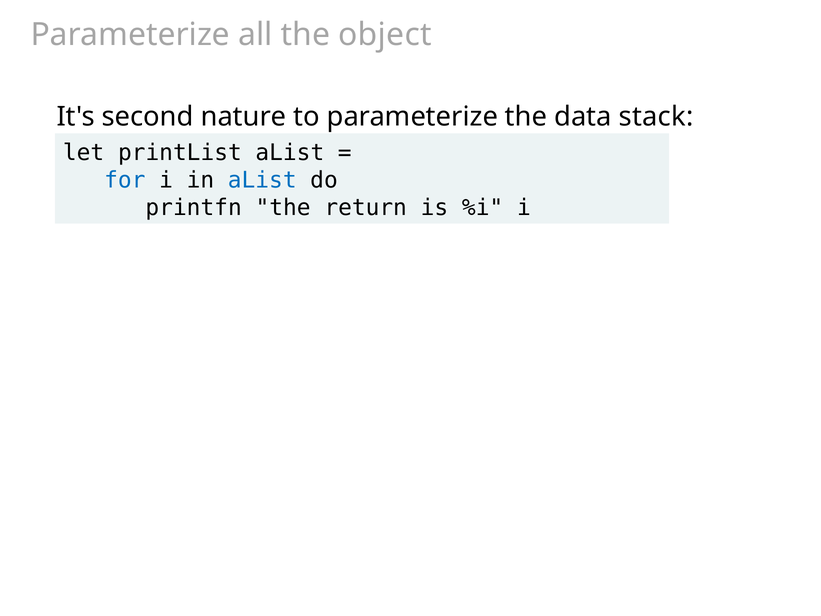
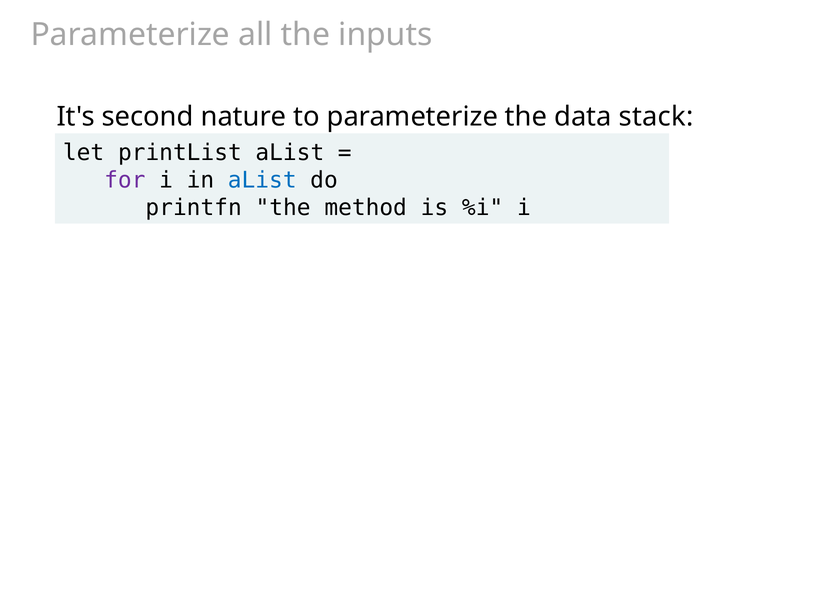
object: object -> inputs (385, 35)
for colour: blue -> purple (125, 180)
return: return -> method (366, 207)
